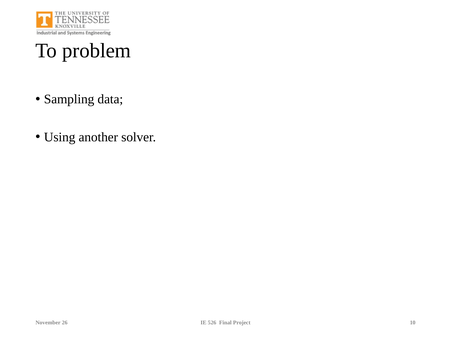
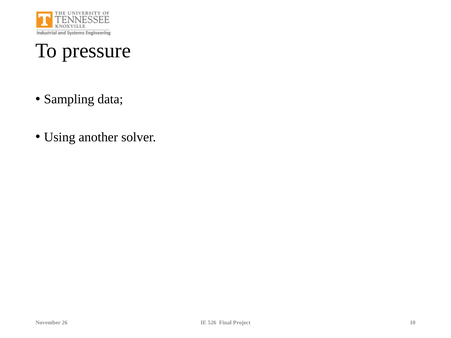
problem: problem -> pressure (97, 51)
